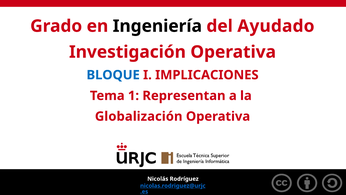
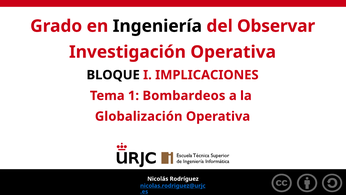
Ayudado: Ayudado -> Observar (276, 26)
BLOQUE colour: blue -> black (113, 75)
Representan: Representan -> Bombardeos (184, 96)
